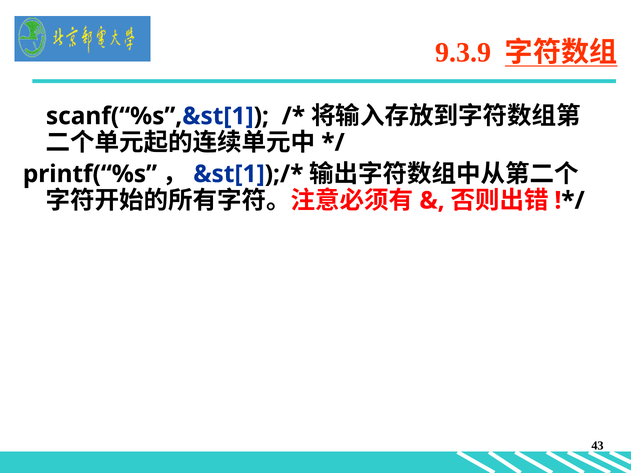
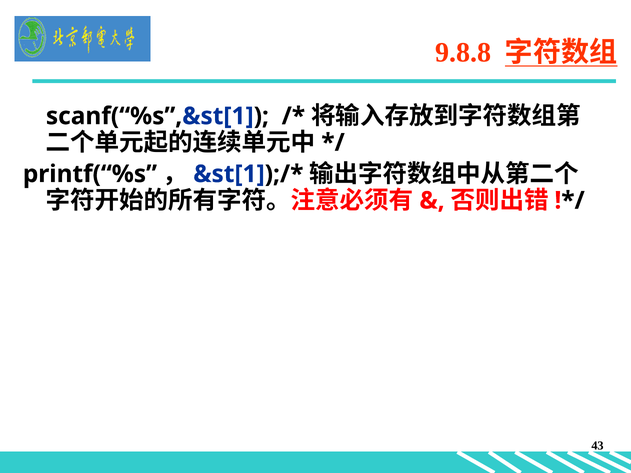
9.3.9: 9.3.9 -> 9.8.8 (463, 53)
